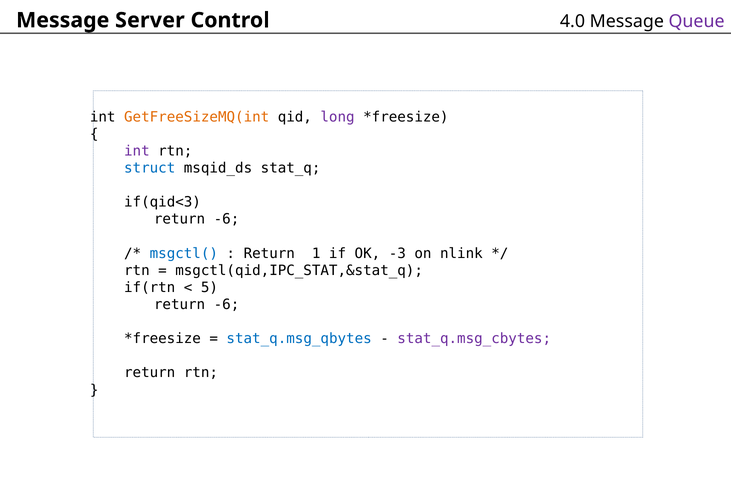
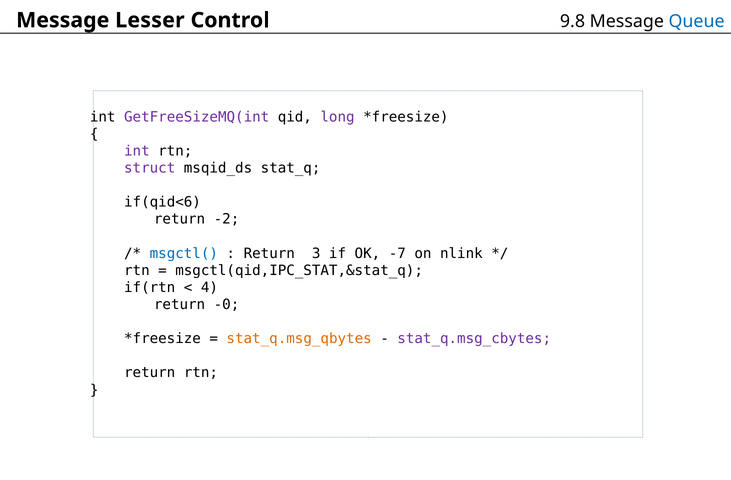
Server: Server -> Lesser (150, 20)
4.0: 4.0 -> 9.8 (573, 22)
Queue colour: purple -> blue (697, 22)
GetFreeSizeMQ(int colour: orange -> purple (197, 117)
struct colour: blue -> purple (150, 168)
if(qid<3: if(qid<3 -> if(qid<6 (163, 202)
-6: -6 -> -2 (227, 219)
1: 1 -> 3 (316, 253)
-3: -3 -> -7 (397, 253)
5: 5 -> 4 (209, 288)
-6: -6 -> -0 (227, 305)
stat_q.msg_qbytes colour: blue -> orange (299, 339)
